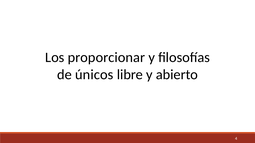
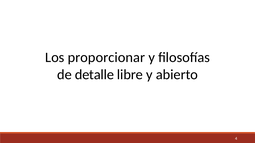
únicos: únicos -> detalle (94, 75)
